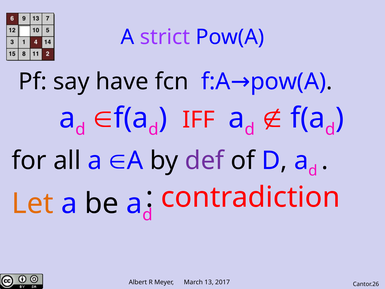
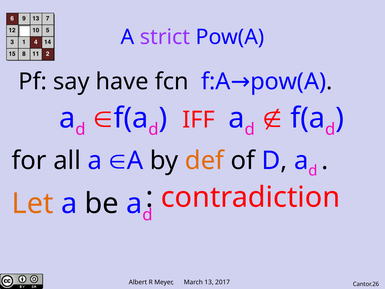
def colour: purple -> orange (205, 161)
